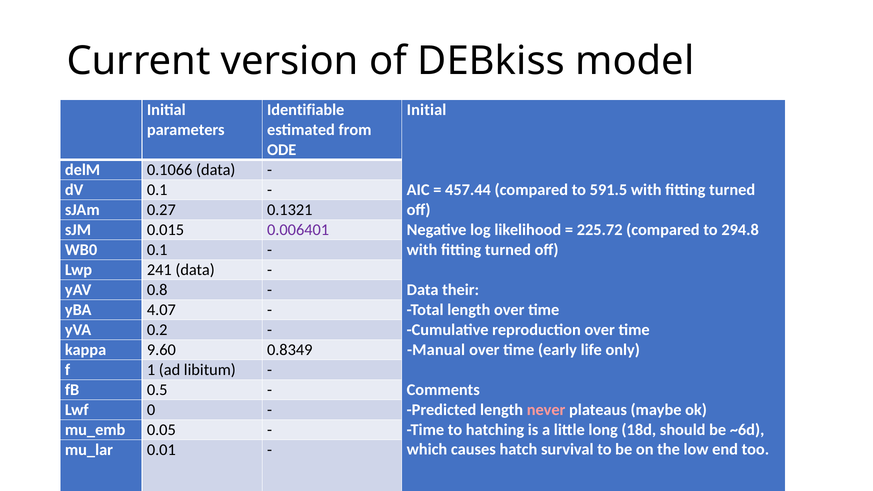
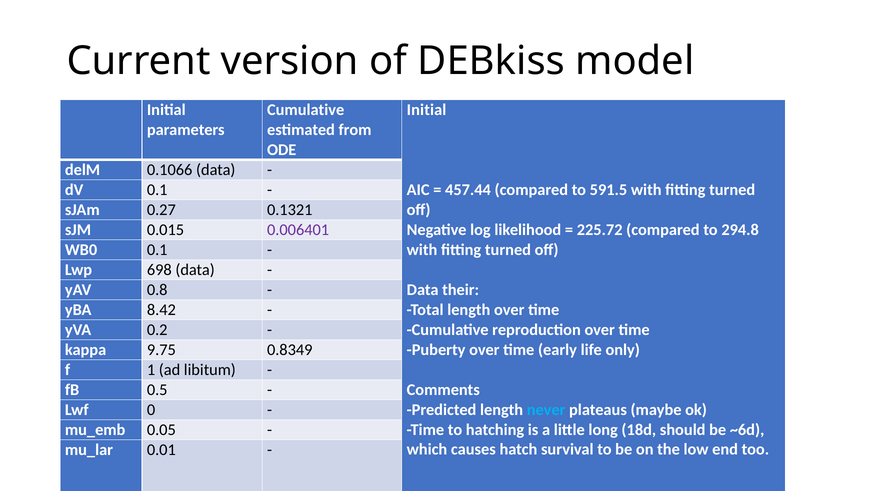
Identifiable: Identifiable -> Cumulative (306, 110)
241: 241 -> 698 (159, 270)
4.07: 4.07 -> 8.42 (161, 310)
Manual: Manual -> Puberty (436, 350)
9.60: 9.60 -> 9.75 (161, 350)
never colour: pink -> light blue (546, 410)
